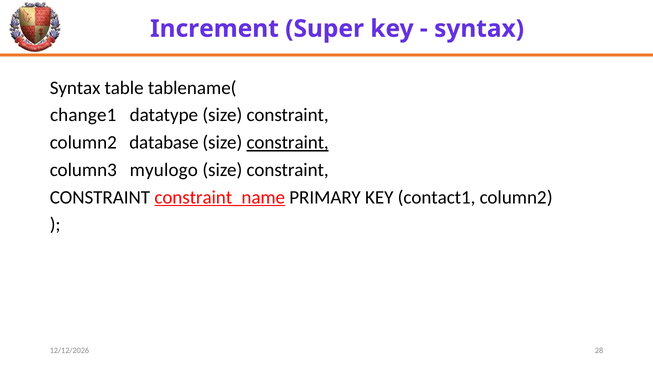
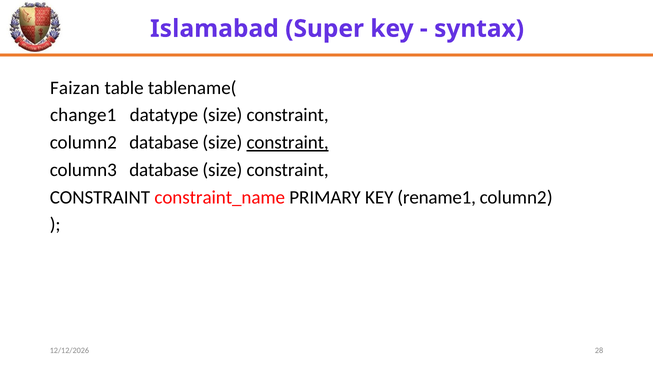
Increment: Increment -> Islamabad (214, 29)
Syntax: Syntax -> Faizan (75, 88)
column3 myulogo: myulogo -> database (164, 170)
constraint_name underline: present -> none (220, 197)
contact1: contact1 -> rename1 (437, 197)
